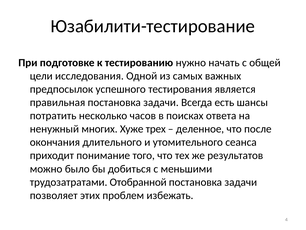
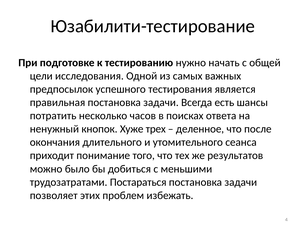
многих: многих -> кнопок (100, 129)
Отобранной: Отобранной -> Постараться (138, 182)
